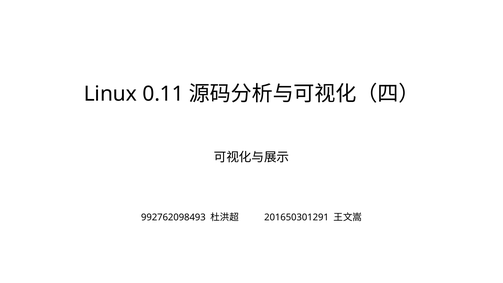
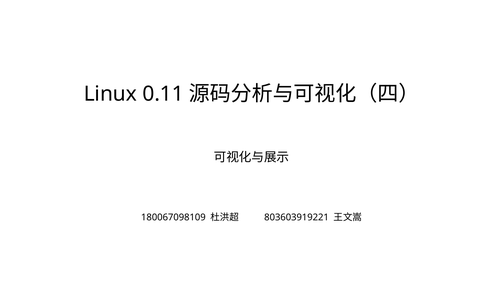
992762098493: 992762098493 -> 180067098109 (173, 217)
201650301291: 201650301291 -> 803603919221 (297, 217)
